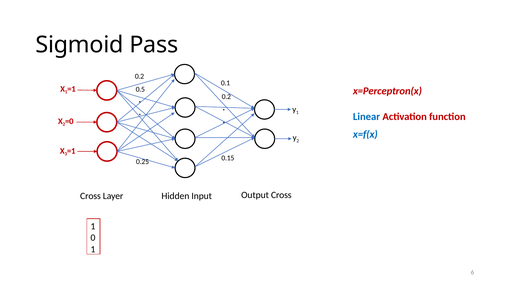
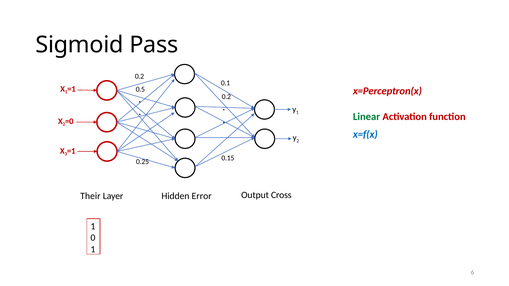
Linear colour: blue -> green (367, 117)
Cross: Cross -> Their (90, 196)
Input: Input -> Error (202, 196)
